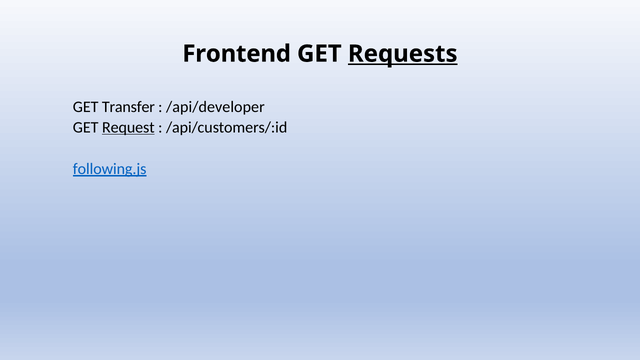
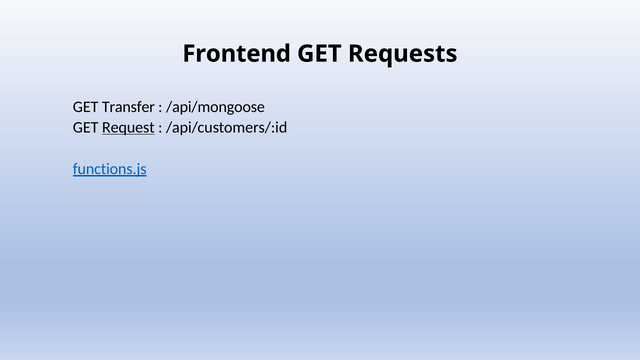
Requests underline: present -> none (403, 54)
/api/developer: /api/developer -> /api/mongoose (215, 107)
following.js: following.js -> functions.js (110, 169)
